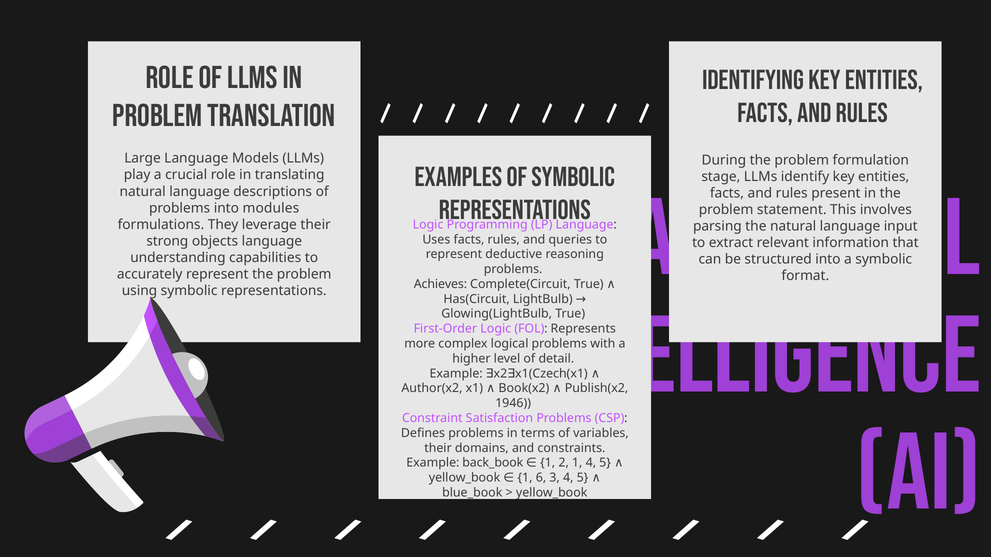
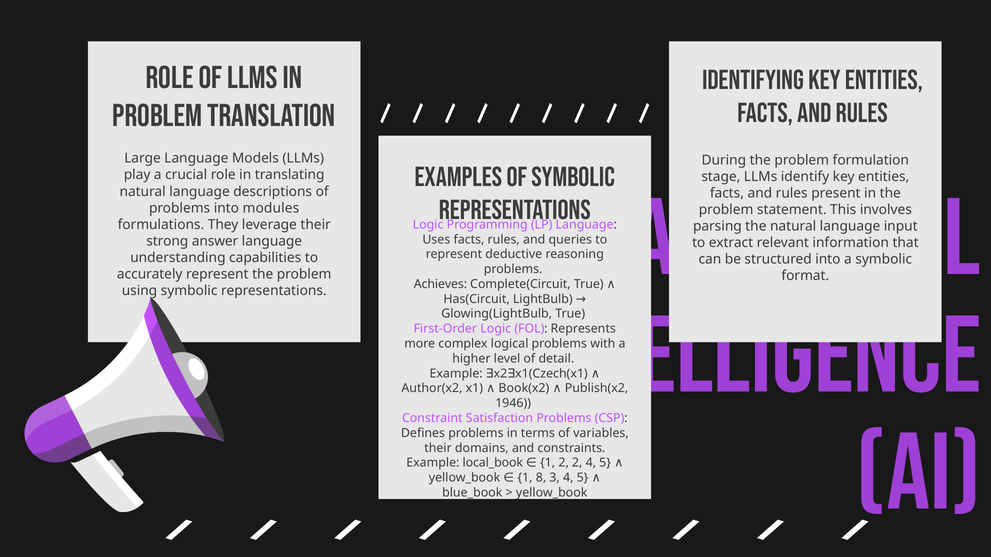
objects: objects -> answer (215, 241)
back_book: back_book -> local_book (493, 463)
2 1: 1 -> 2 (577, 463)
6: 6 -> 8 (541, 478)
